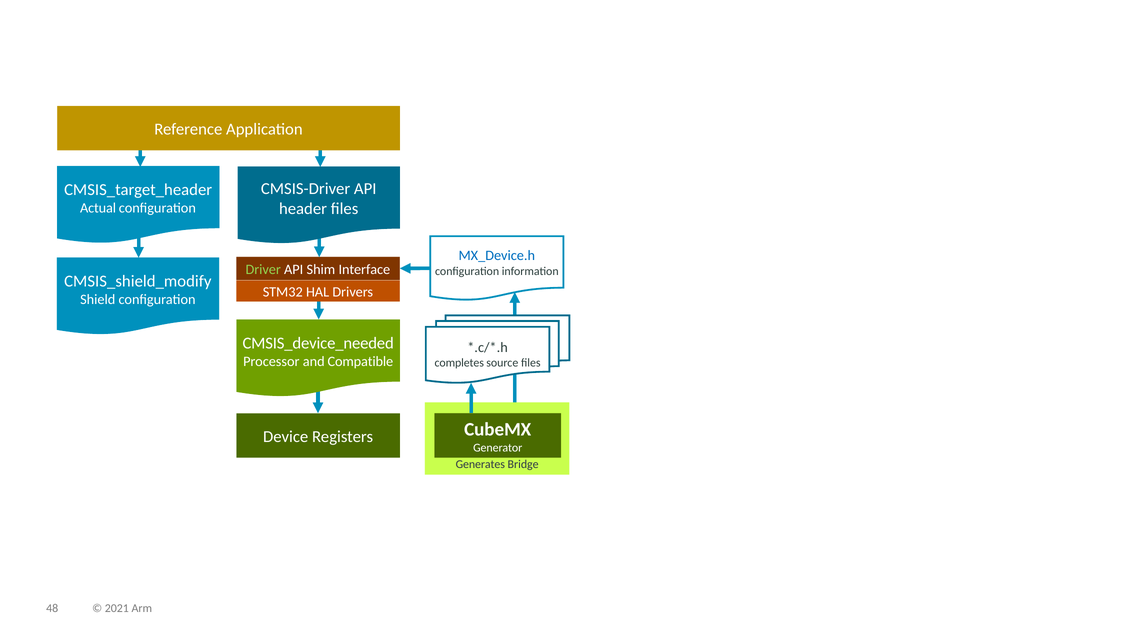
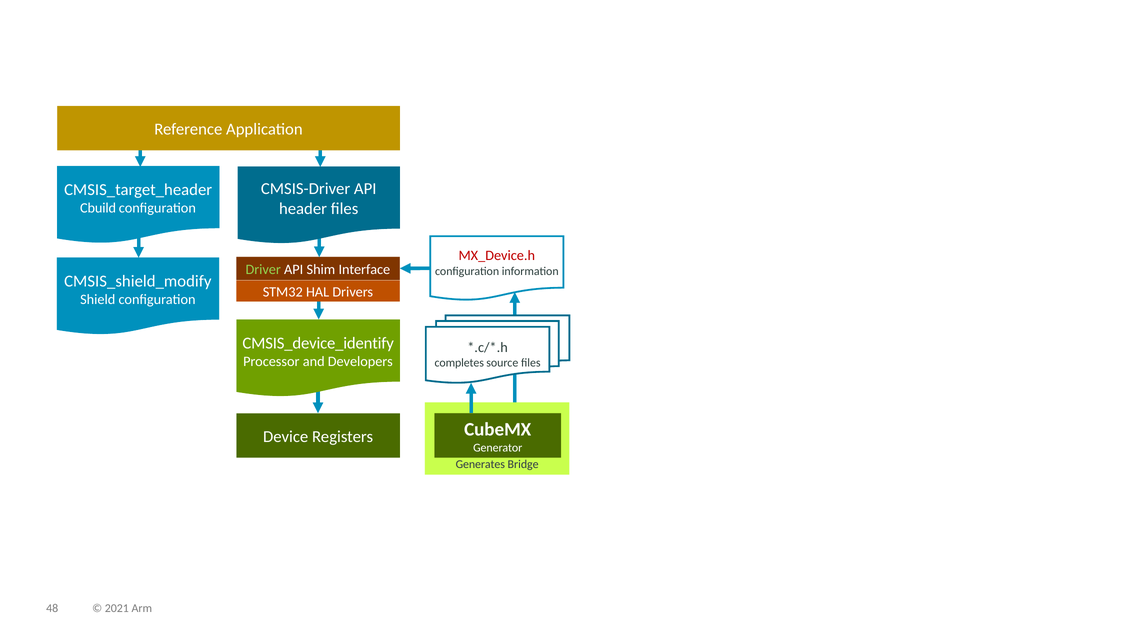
Actual: Actual -> Cbuild (98, 208)
MX_Device.h colour: blue -> red (497, 256)
CMSIS_device_needed: CMSIS_device_needed -> CMSIS_device_identify (318, 343)
Compatible: Compatible -> Developers (360, 361)
